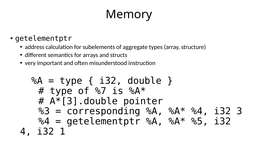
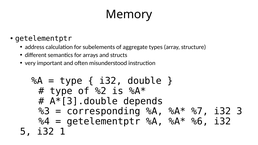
%7: %7 -> %2 (101, 91)
pointer: pointer -> depends (143, 101)
%4: %4 -> %7 (200, 111)
%5: %5 -> %6 (200, 122)
4: 4 -> 5 (26, 132)
